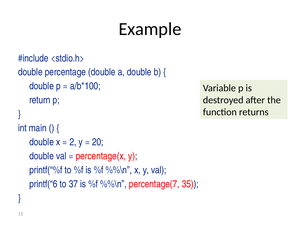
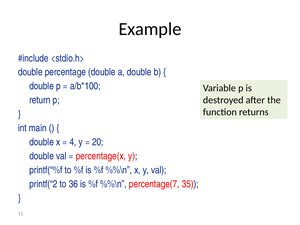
2: 2 -> 4 (73, 142)
printf(“6: printf(“6 -> printf(“2 (43, 184)
37: 37 -> 36 (73, 184)
